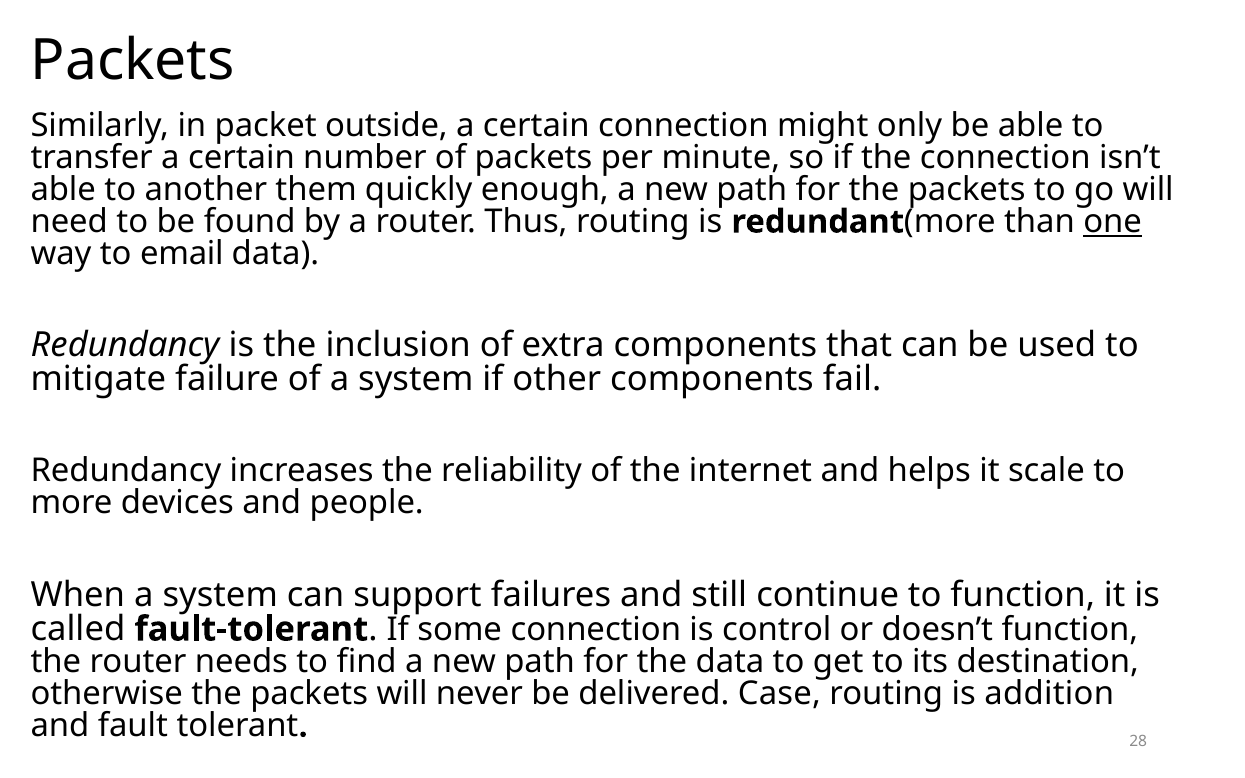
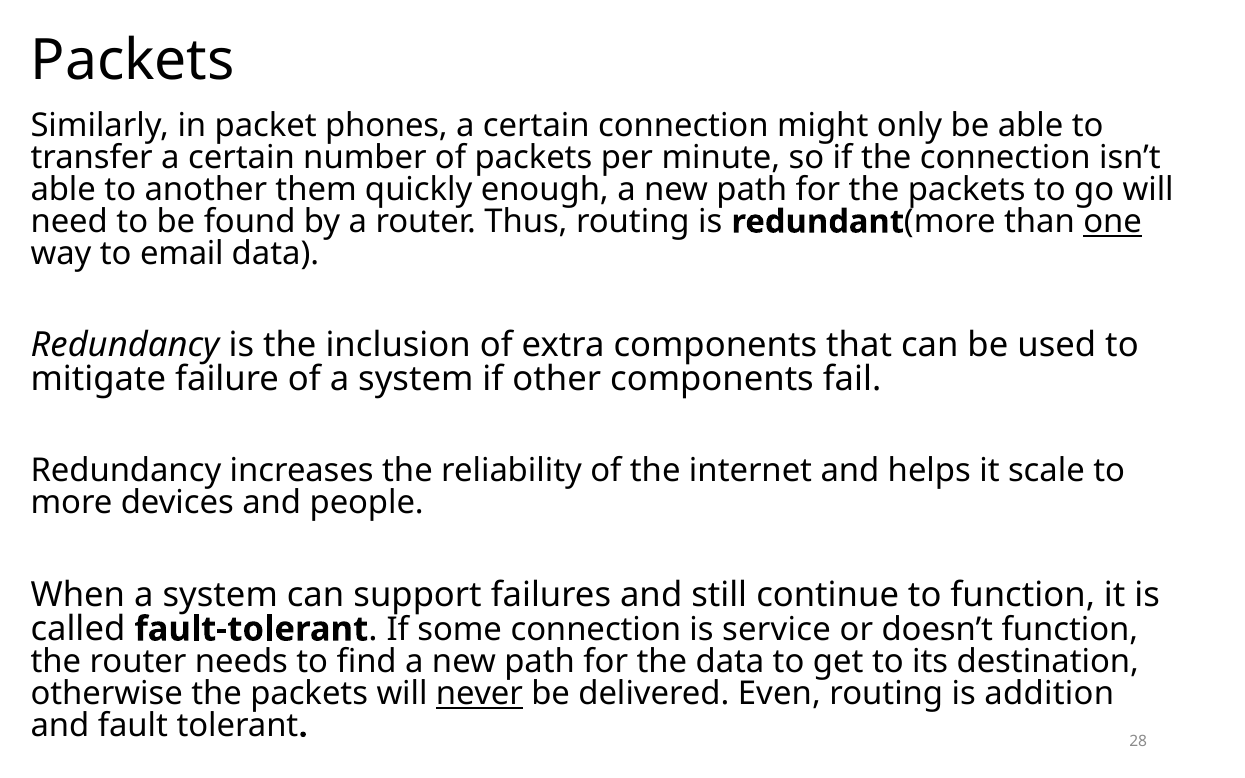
outside: outside -> phones (386, 126)
control: control -> service (777, 630)
never underline: none -> present (479, 694)
Case: Case -> Even (779, 694)
